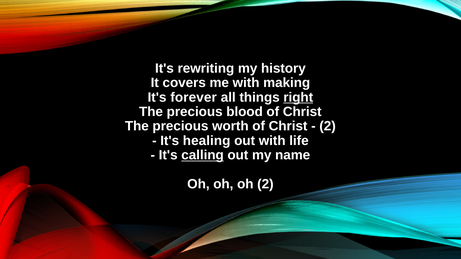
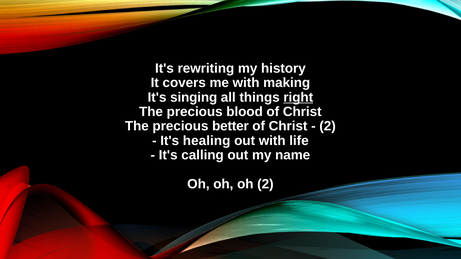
forever: forever -> singing (194, 97)
worth: worth -> better (230, 126)
calling underline: present -> none (203, 155)
